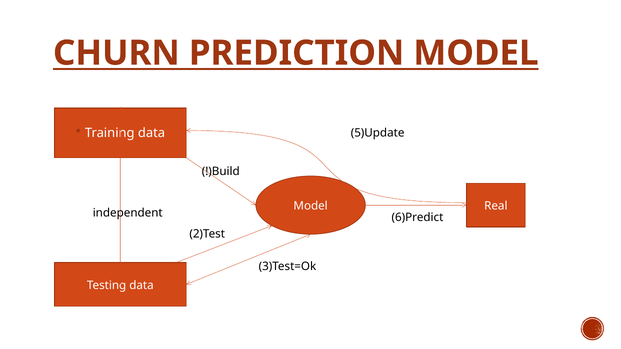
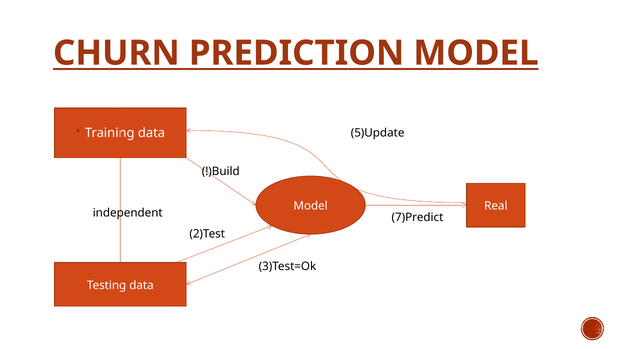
6)Predict: 6)Predict -> 7)Predict (417, 218)
